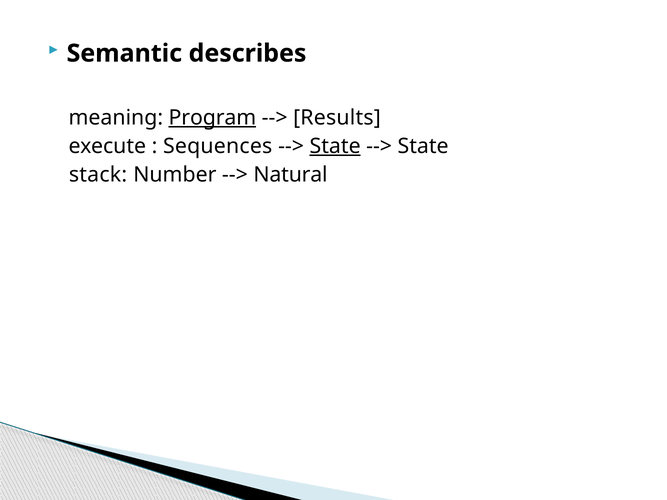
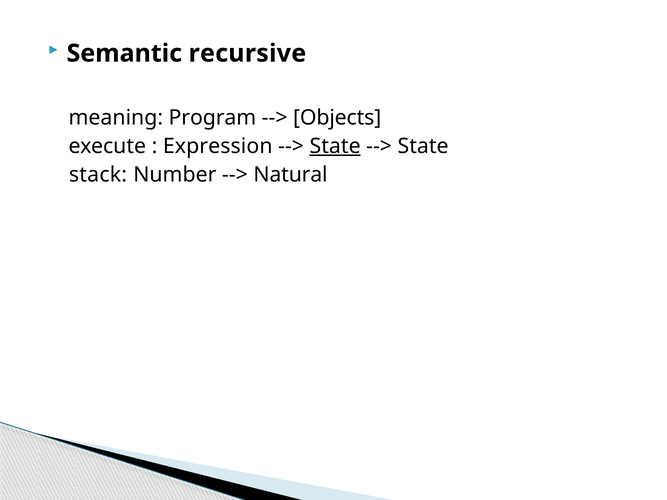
describes: describes -> recursive (247, 53)
Program underline: present -> none (212, 118)
Results: Results -> Objects (337, 118)
Sequences: Sequences -> Expression (218, 146)
